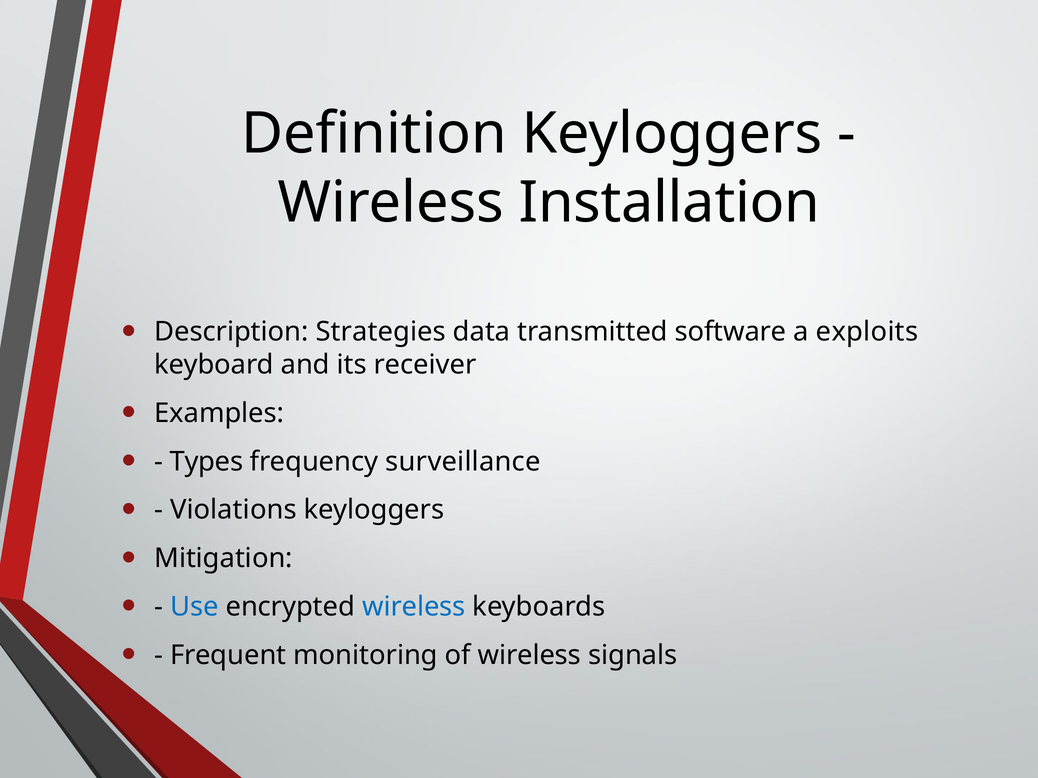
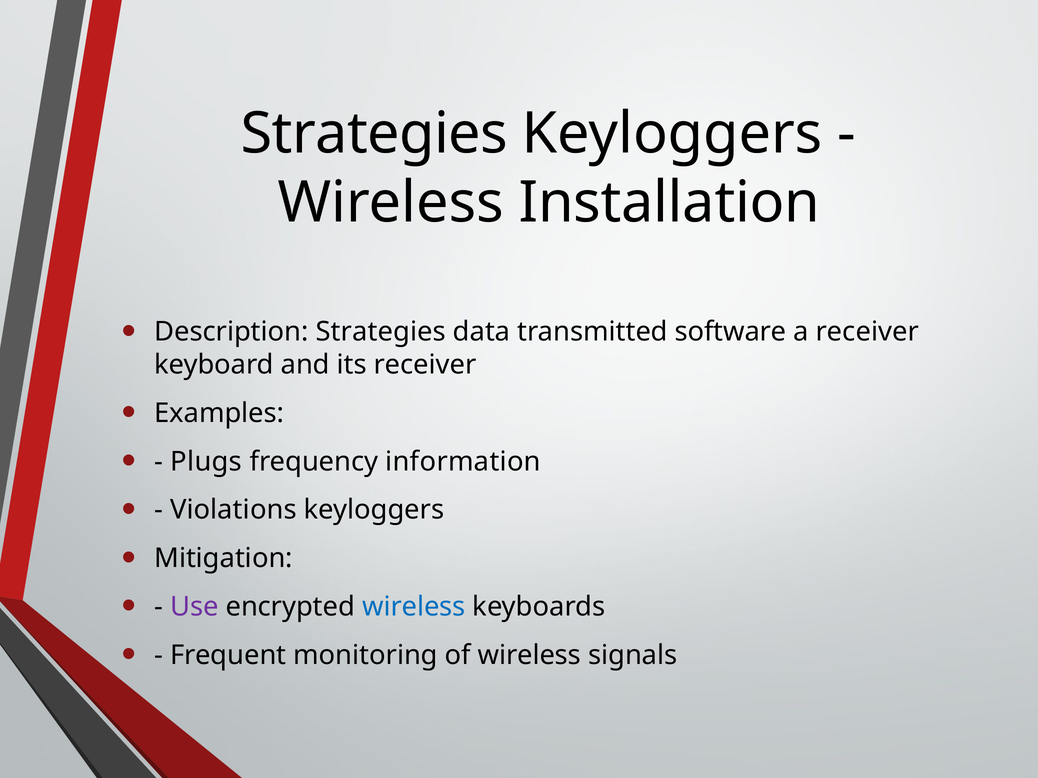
Definition: Definition -> Strategies (374, 134)
a exploits: exploits -> receiver (867, 332)
Types: Types -> Plugs (206, 462)
surveillance: surveillance -> information (463, 462)
Use colour: blue -> purple (194, 607)
